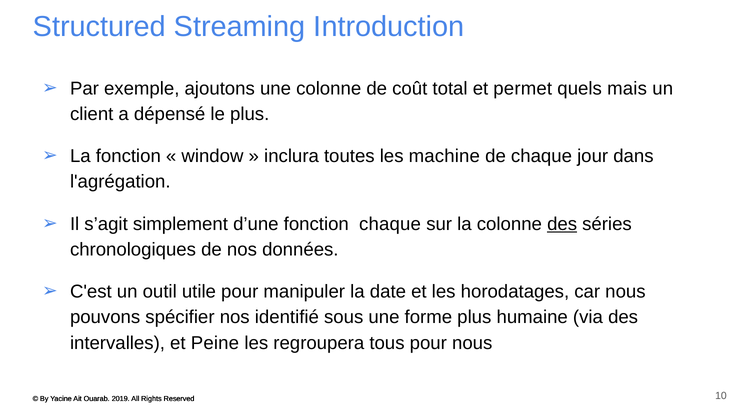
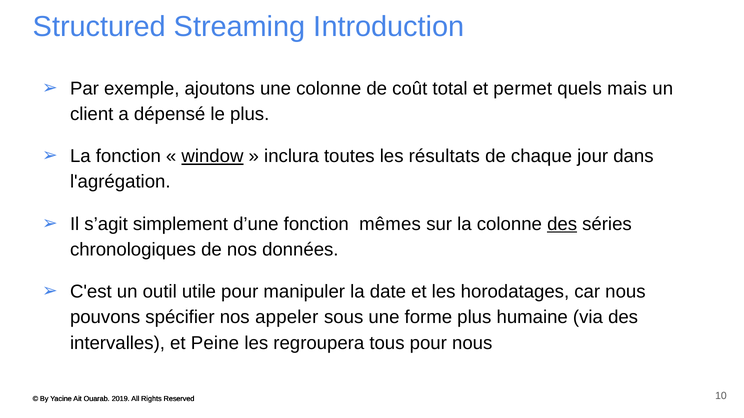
window underline: none -> present (212, 156)
machine: machine -> résultats (444, 156)
fonction chaque: chaque -> mêmes (390, 224)
identifié: identifié -> appeler (287, 318)
